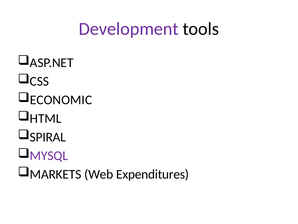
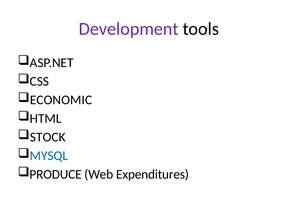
SPIRAL: SPIRAL -> STOCK (48, 137)
MYSQL colour: purple -> blue (49, 155)
MARKETS: MARKETS -> PRODUCE (56, 174)
